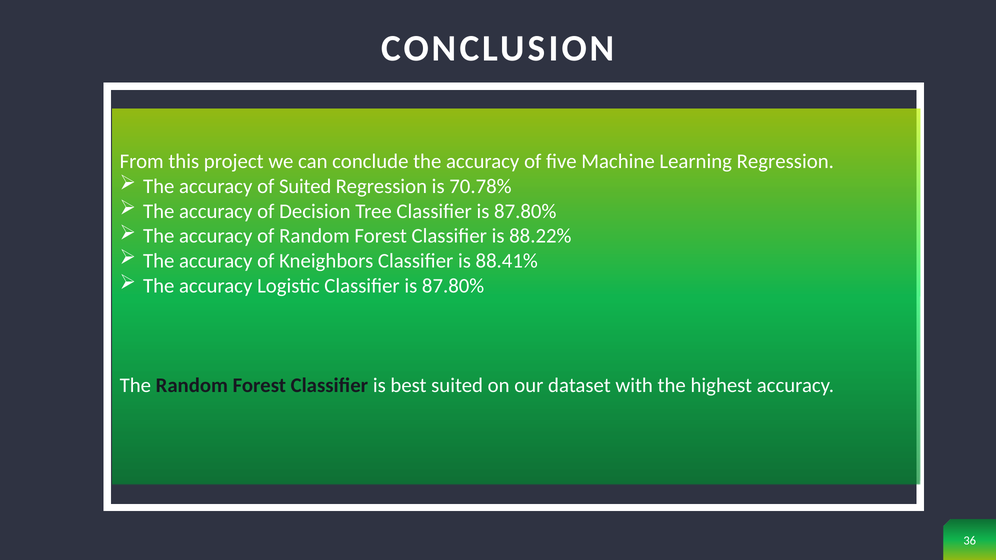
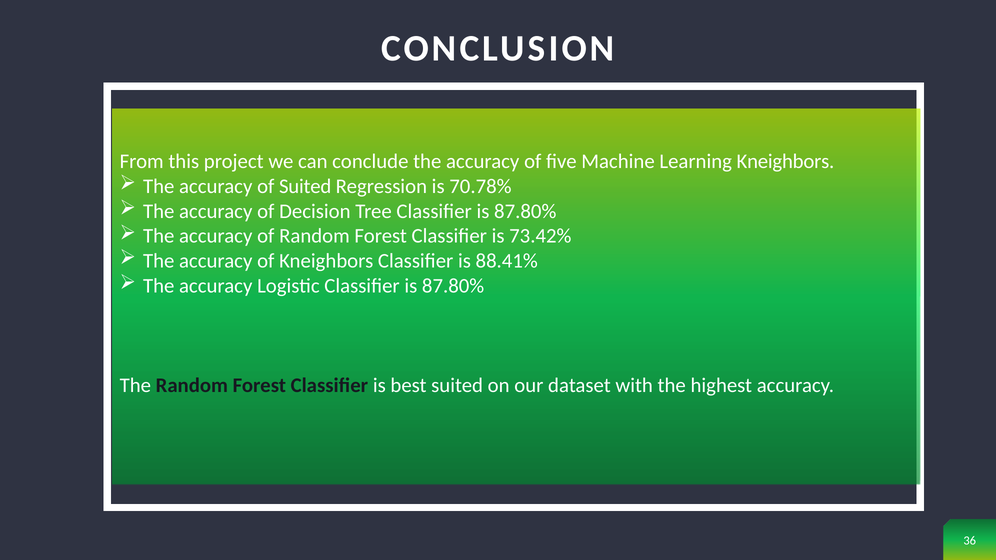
Learning Regression: Regression -> Kneighbors (785, 161)
88.22%: 88.22% -> 73.42% (540, 236)
